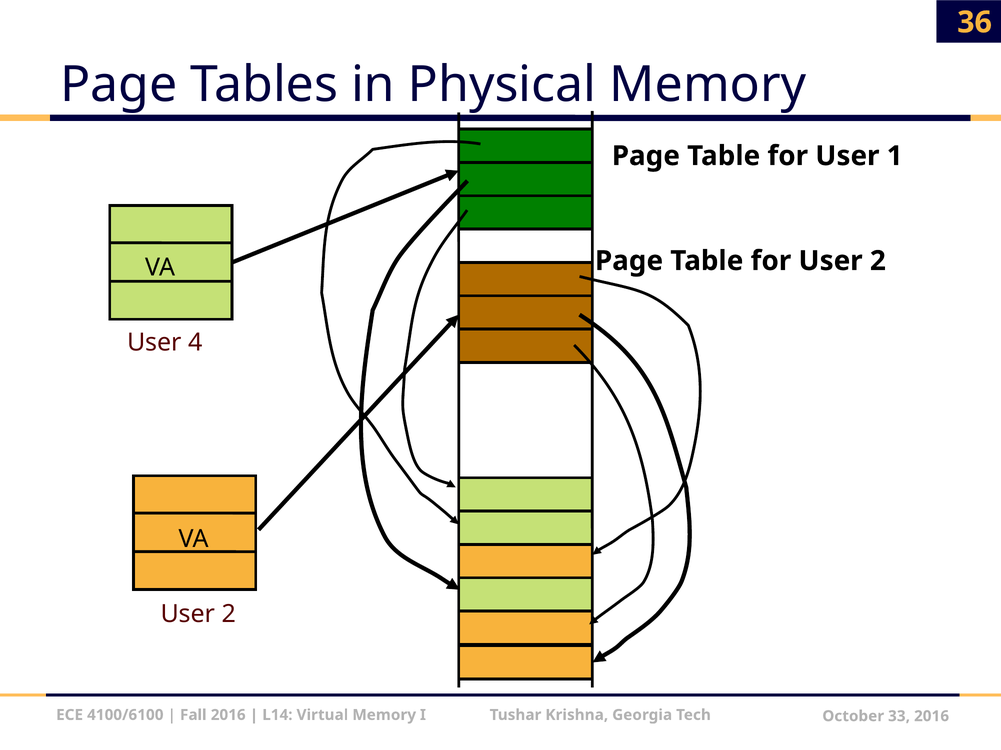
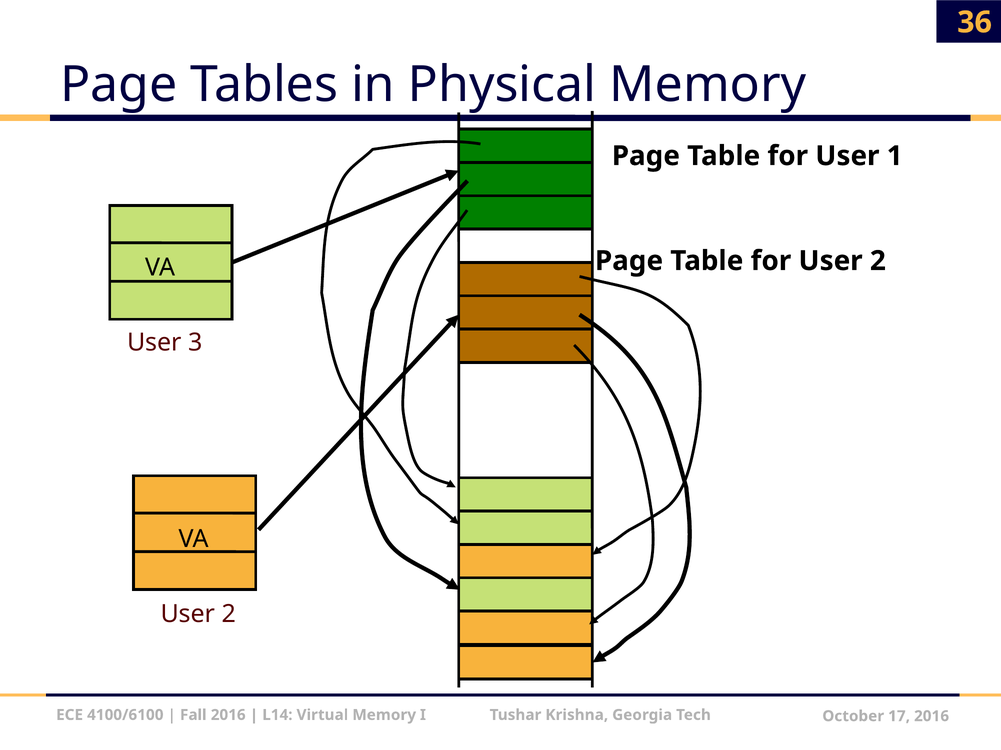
4: 4 -> 3 (195, 343)
33: 33 -> 17 (899, 717)
